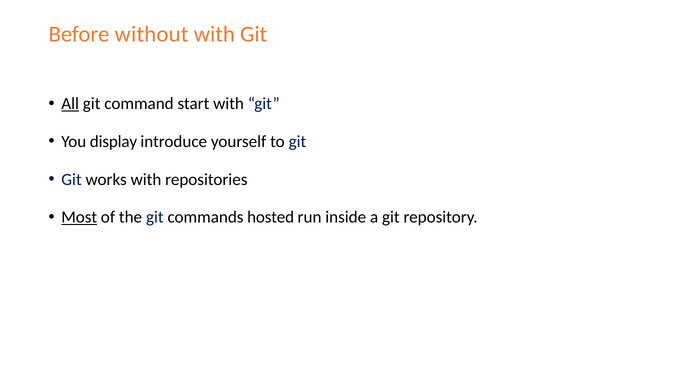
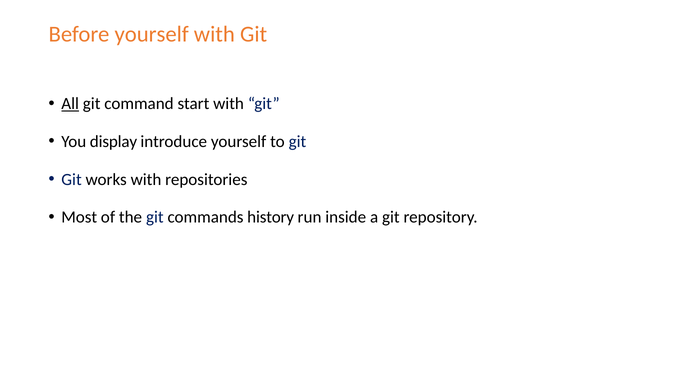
Before without: without -> yourself (152, 34)
Most underline: present -> none (79, 217)
hosted: hosted -> history (271, 217)
